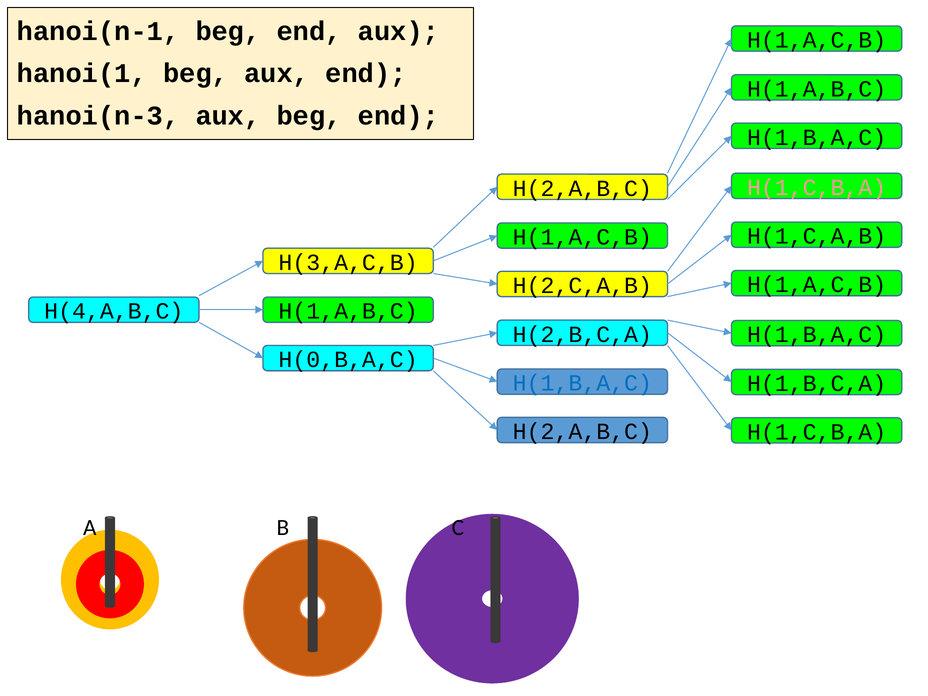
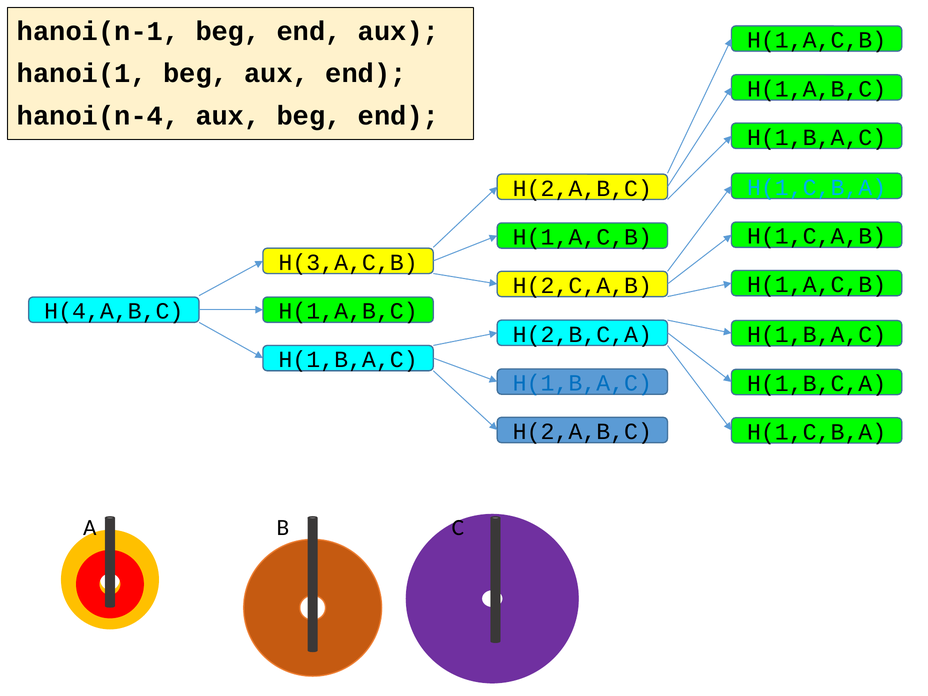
hanoi(n-3: hanoi(n-3 -> hanoi(n-4 (98, 116)
H(1,C,B,A colour: pink -> light blue (817, 187)
H(0,B,A,C: H(0,B,A,C -> H(1,B,A,C (348, 360)
